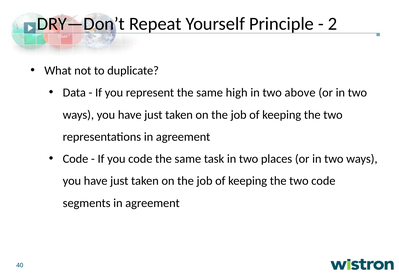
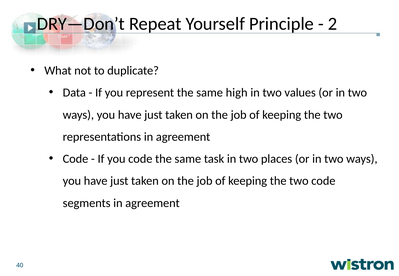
above: above -> values (300, 93)
